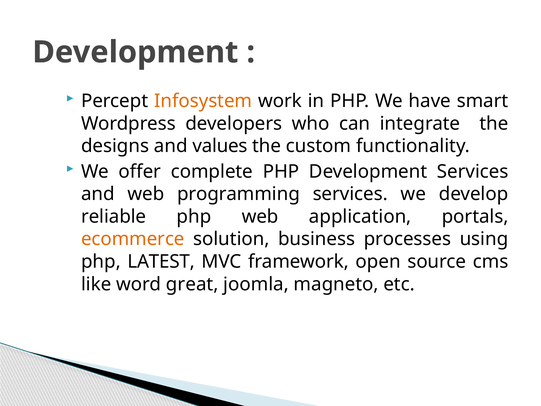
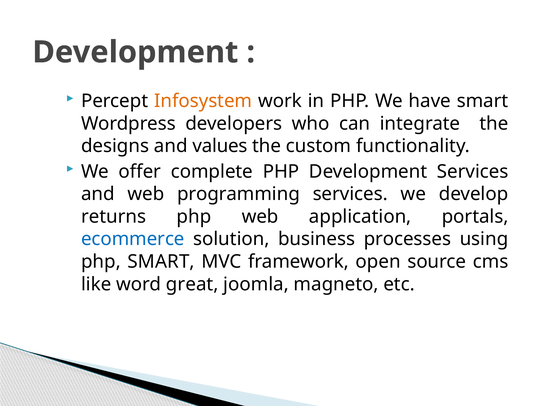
reliable: reliable -> returns (114, 216)
ecommerce colour: orange -> blue (133, 239)
php LATEST: LATEST -> SMART (161, 261)
